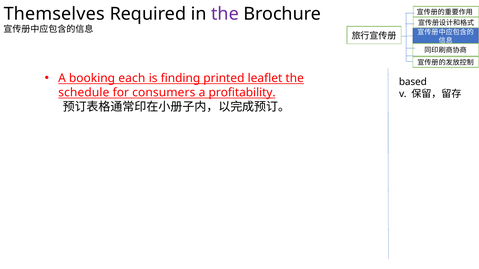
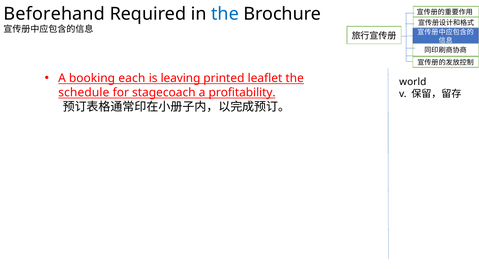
Themselves: Themselves -> Beforehand (54, 14)
the colour: purple -> blue (225, 14)
finding: finding -> leaving (180, 78)
based: based -> world (413, 82)
consumers: consumers -> stagecoach (164, 93)
